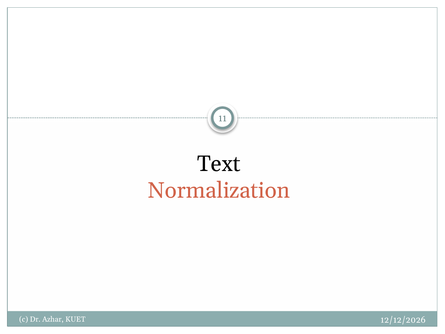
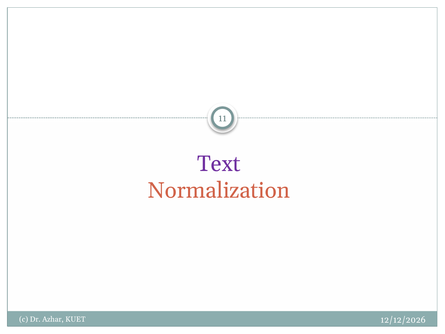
Text colour: black -> purple (219, 164)
